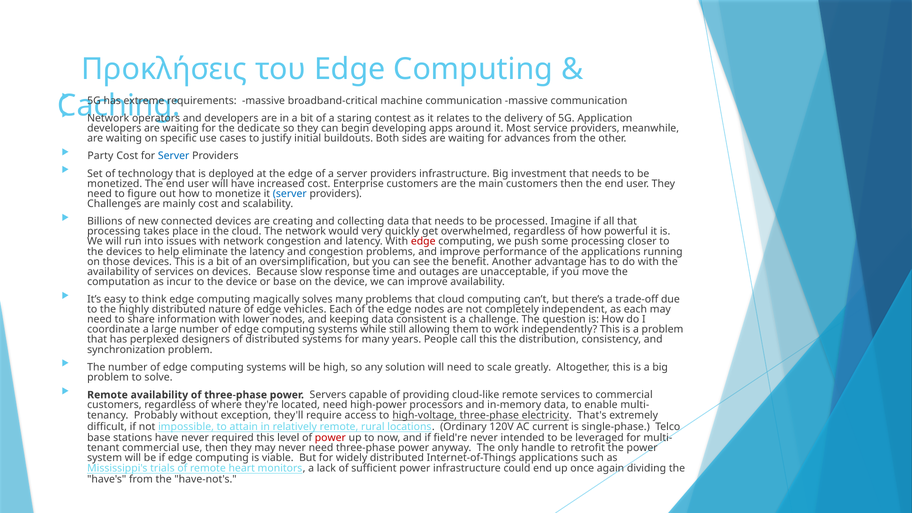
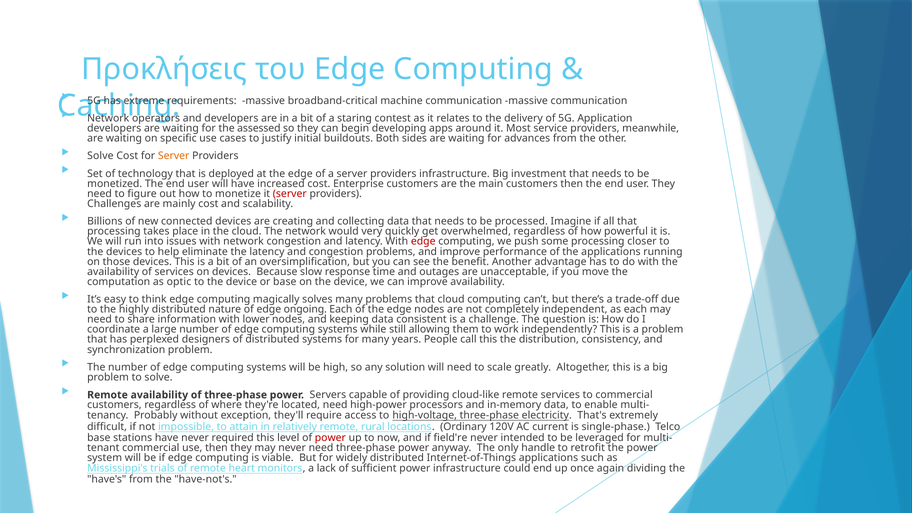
dedicate: dedicate -> assessed (259, 128)
Party: Party -> Solve (100, 156)
Server colour: blue -> orange (174, 156)
server colour: blue -> red (290, 194)
incur: incur -> optic (179, 282)
vehicles: vehicles -> ongoing (305, 309)
